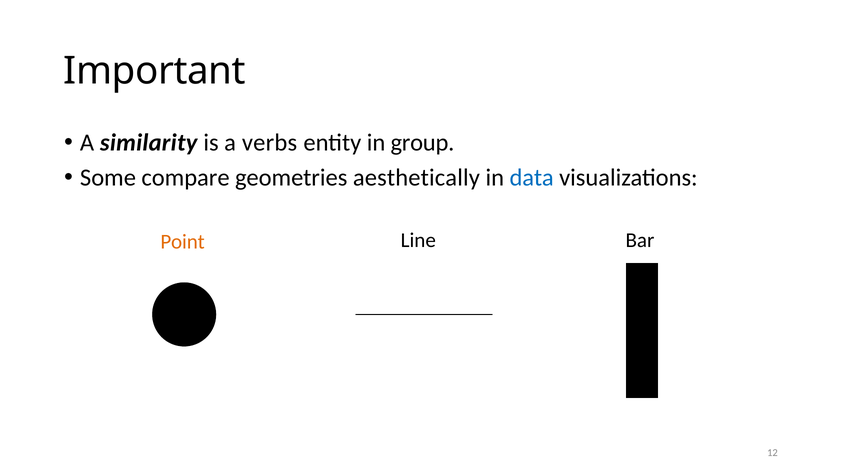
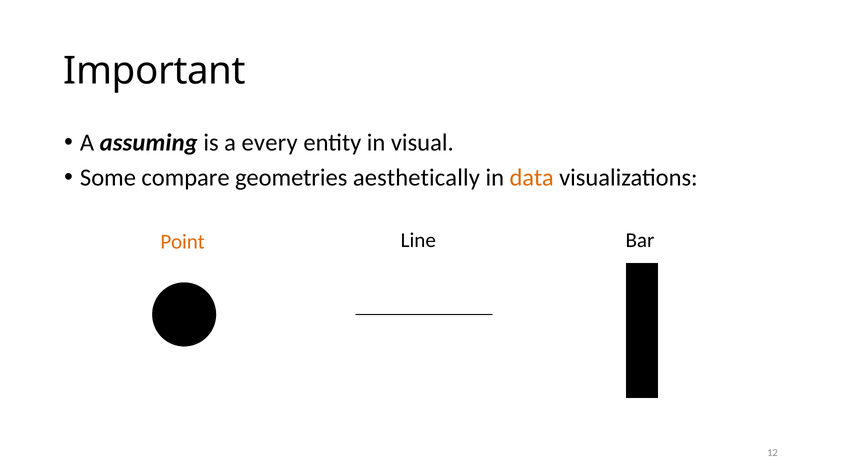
similarity: similarity -> assuming (149, 142)
verbs: verbs -> every (270, 142)
group: group -> visual (422, 142)
data colour: blue -> orange (532, 178)
